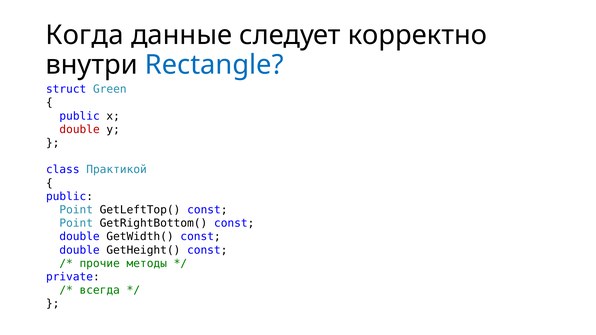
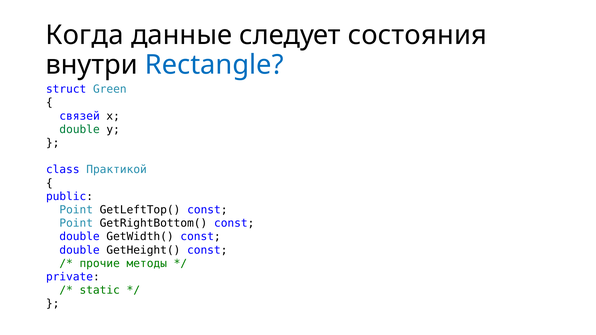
корректно: корректно -> состояния (417, 35)
public: public -> связей (80, 116)
double colour: red -> green (80, 130)
всегда: всегда -> static (100, 290)
